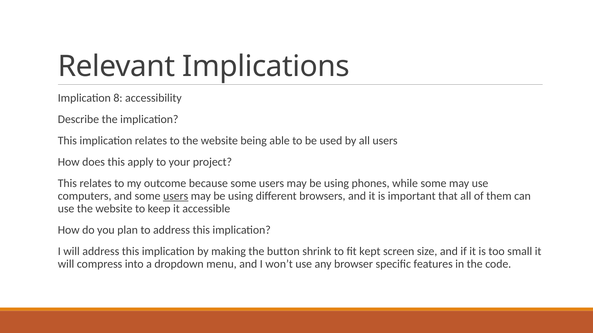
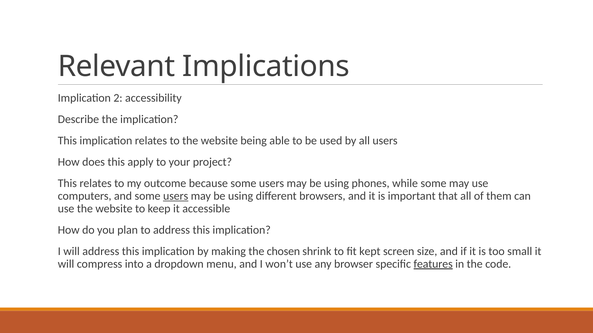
8: 8 -> 2 (118, 98)
button: button -> chosen (283, 252)
features underline: none -> present (433, 264)
